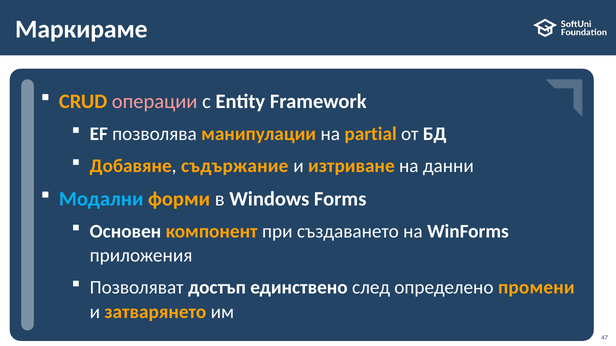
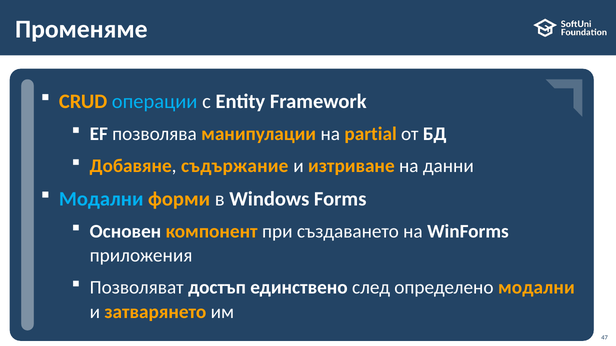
Маркираме: Маркираме -> Променяме (81, 29)
операции colour: pink -> light blue (155, 102)
определено промени: промени -> модални (536, 288)
